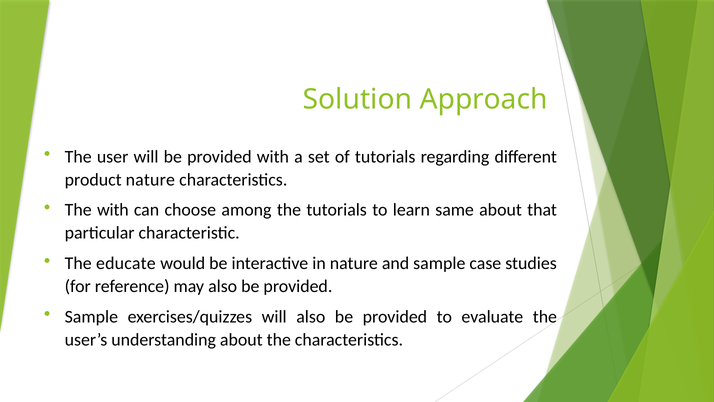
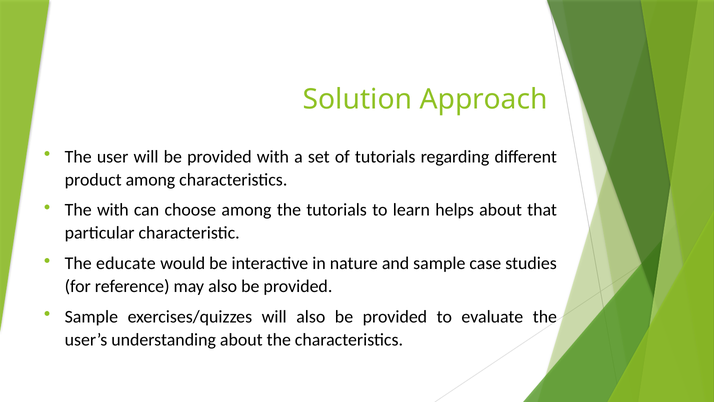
product nature: nature -> among (150, 179)
same: same -> helps (455, 210)
